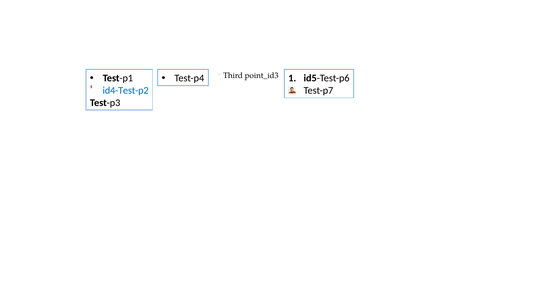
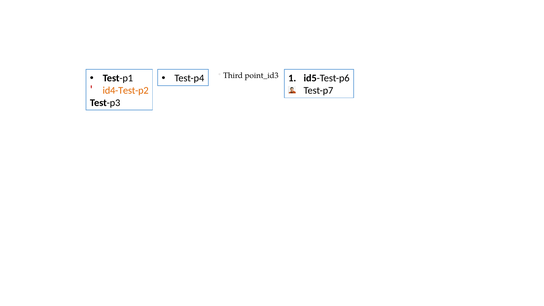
id4-Test-p2 colour: blue -> orange (126, 90)
